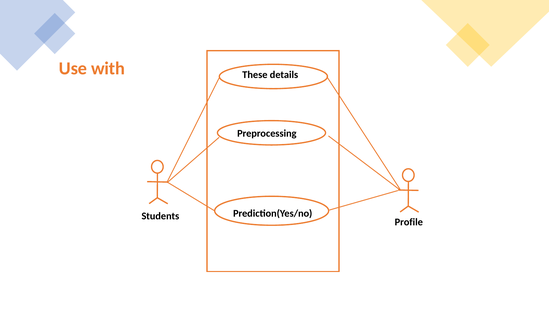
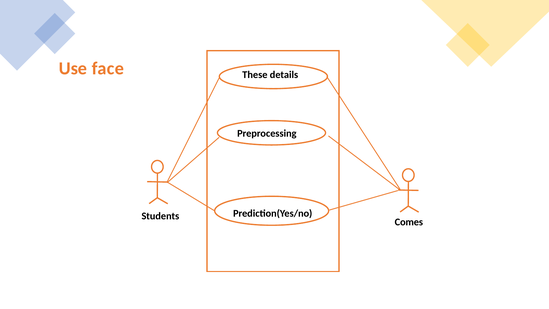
with: with -> face (108, 69)
Profile: Profile -> Comes (409, 222)
